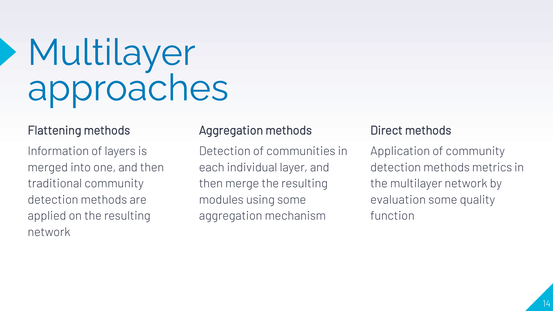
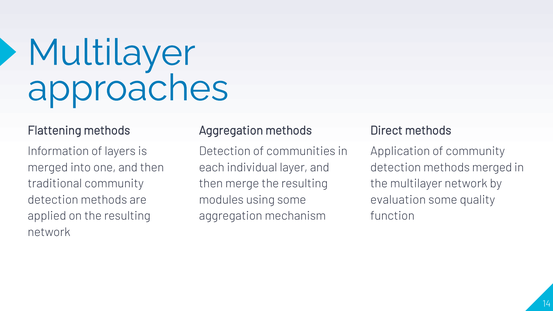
methods metrics: metrics -> merged (492, 167)
